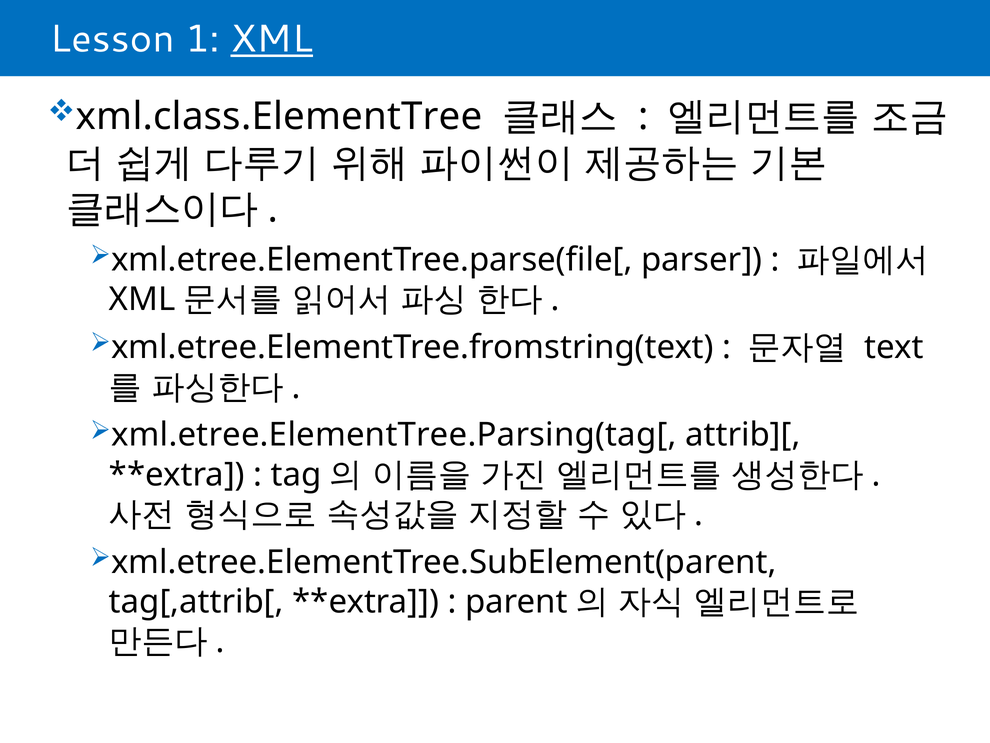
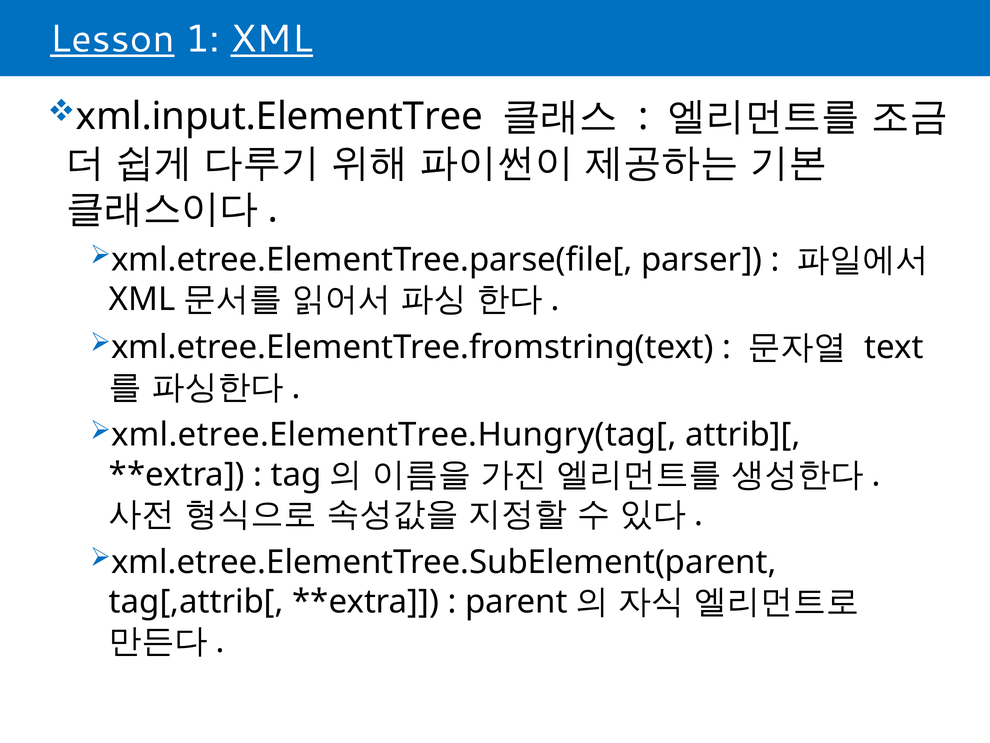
Lesson underline: none -> present (112, 39)
xml.class.ElementTree: xml.class.ElementTree -> xml.input.ElementTree (279, 117)
xml.etree.ElementTree.Parsing(tag[: xml.etree.ElementTree.Parsing(tag[ -> xml.etree.ElementTree.Hungry(tag[ (394, 435)
